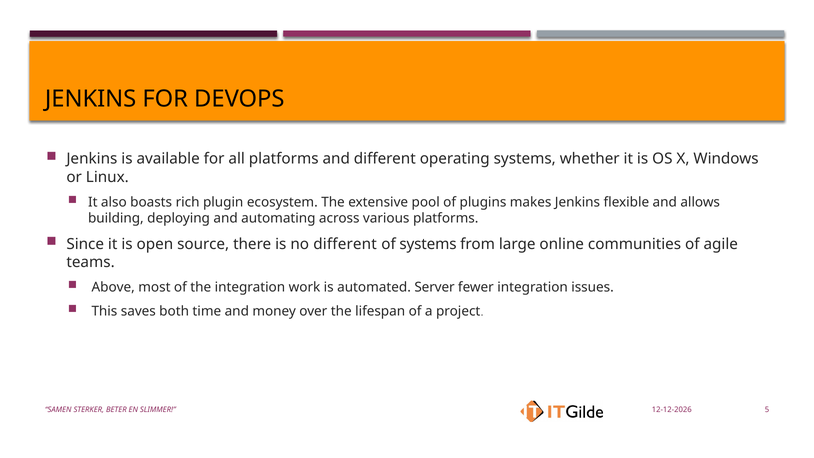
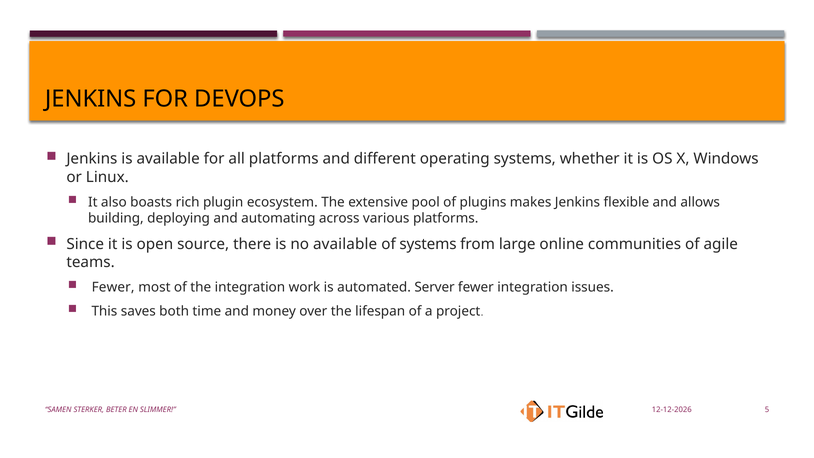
no different: different -> available (345, 244)
Above: Above -> Fewer (113, 287)
